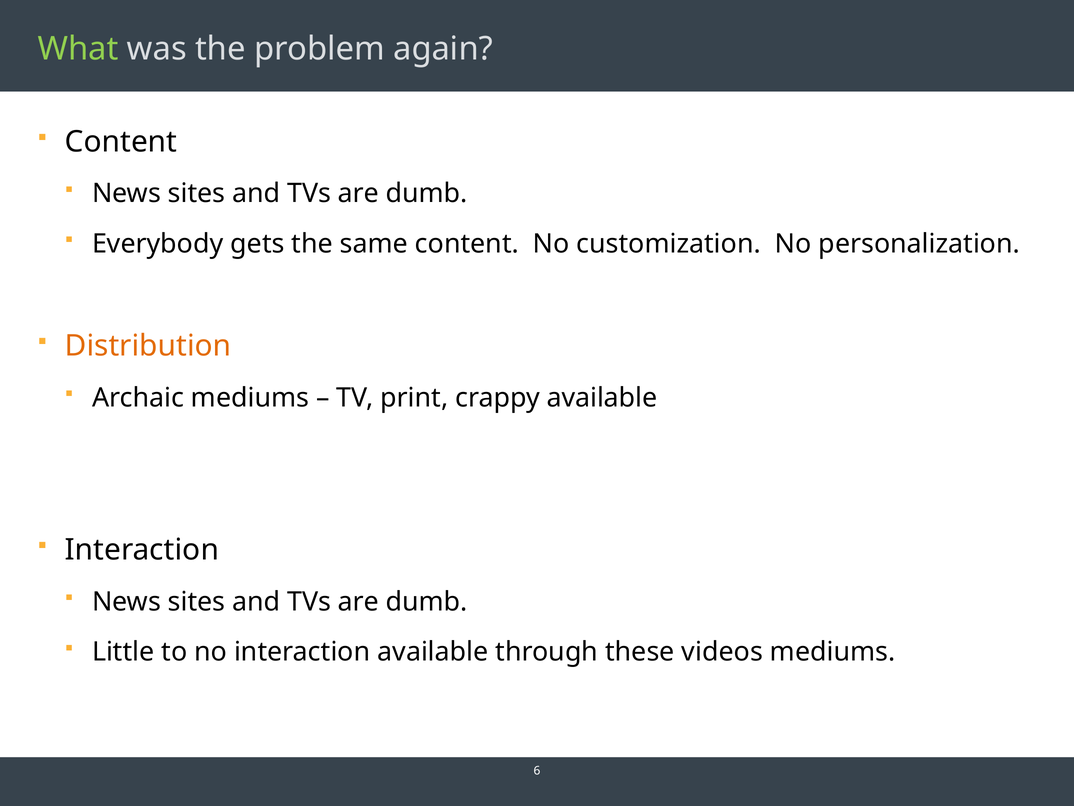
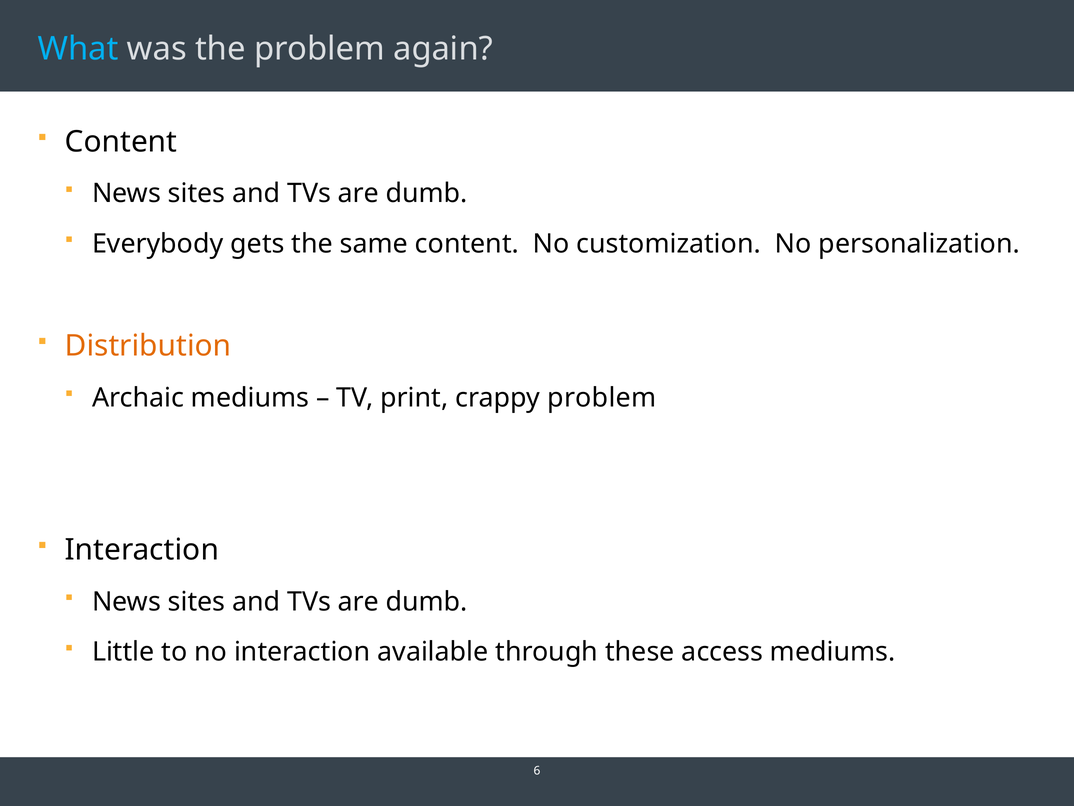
What colour: light green -> light blue (78, 49)
crappy available: available -> problem (602, 397)
videos: videos -> access (722, 652)
